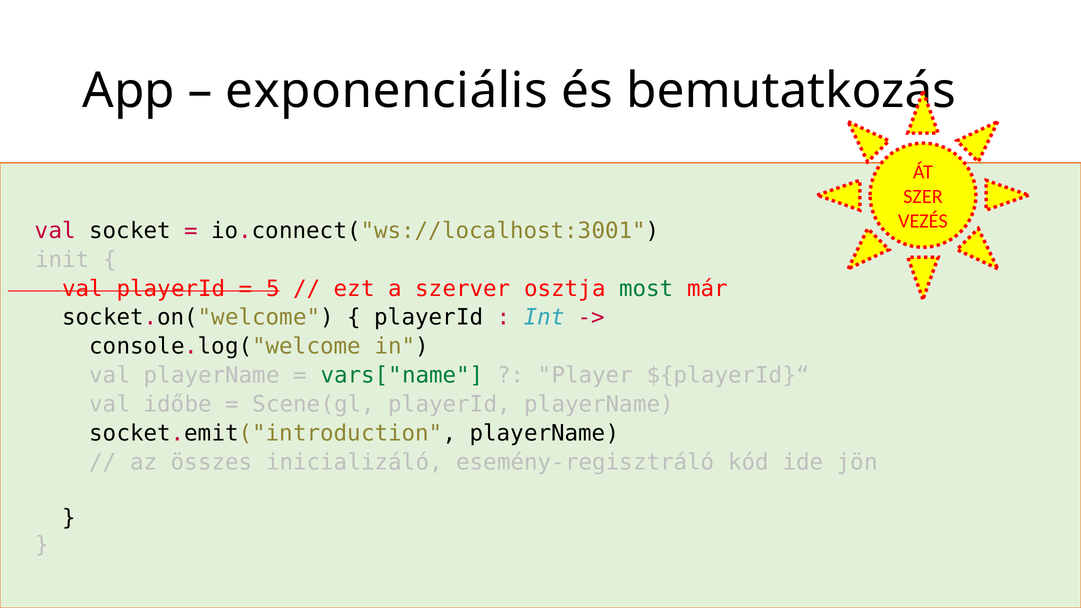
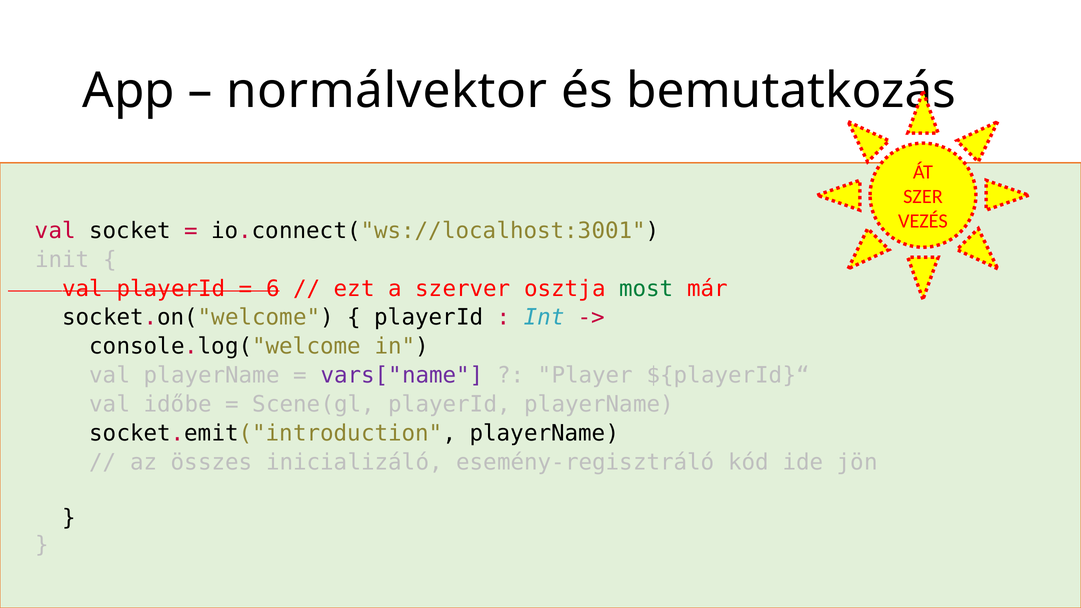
exponenciális: exponenciális -> normálvektor (387, 91)
5: 5 -> 6 (273, 289)
vars["name colour: green -> purple (402, 375)
